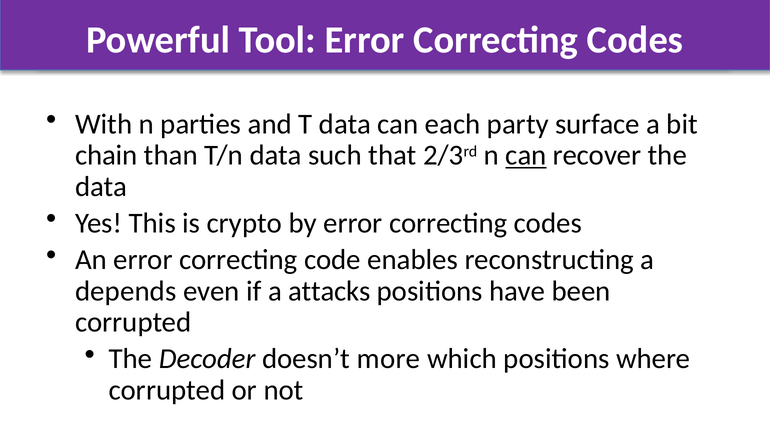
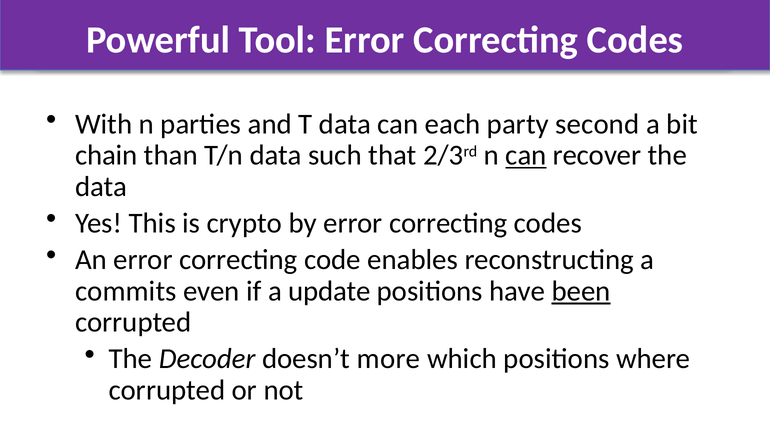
surface: surface -> second (597, 124)
depends: depends -> commits (126, 291)
attacks: attacks -> update (329, 291)
been underline: none -> present (581, 291)
